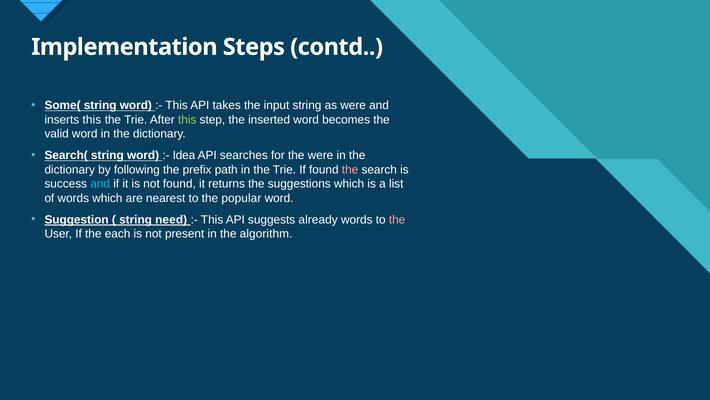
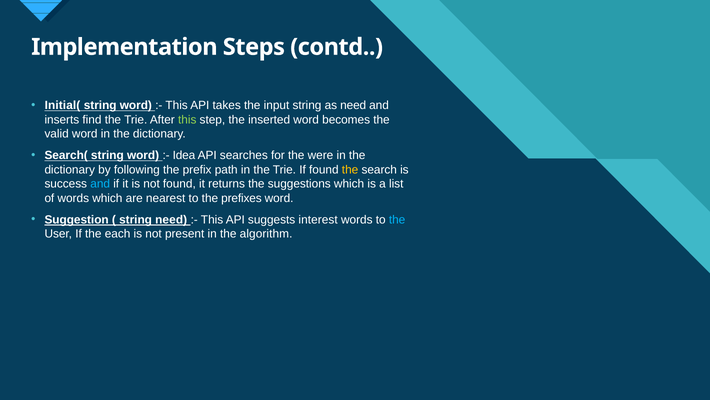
Some(: Some( -> Initial( (62, 105)
as were: were -> need (353, 105)
inserts this: this -> find (92, 119)
the colour: pink -> yellow (350, 169)
popular: popular -> prefixes (241, 198)
already: already -> interest (318, 219)
the colour: pink -> light blue (397, 219)
